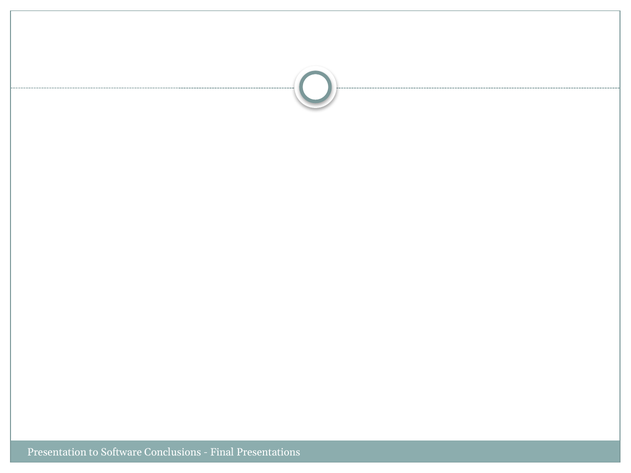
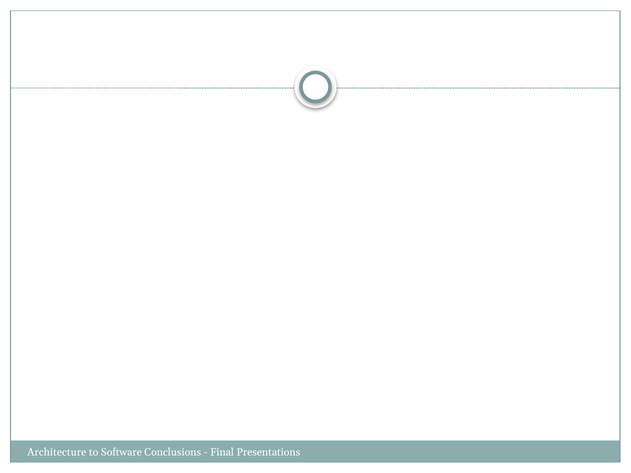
Presentation: Presentation -> Architecture (57, 453)
